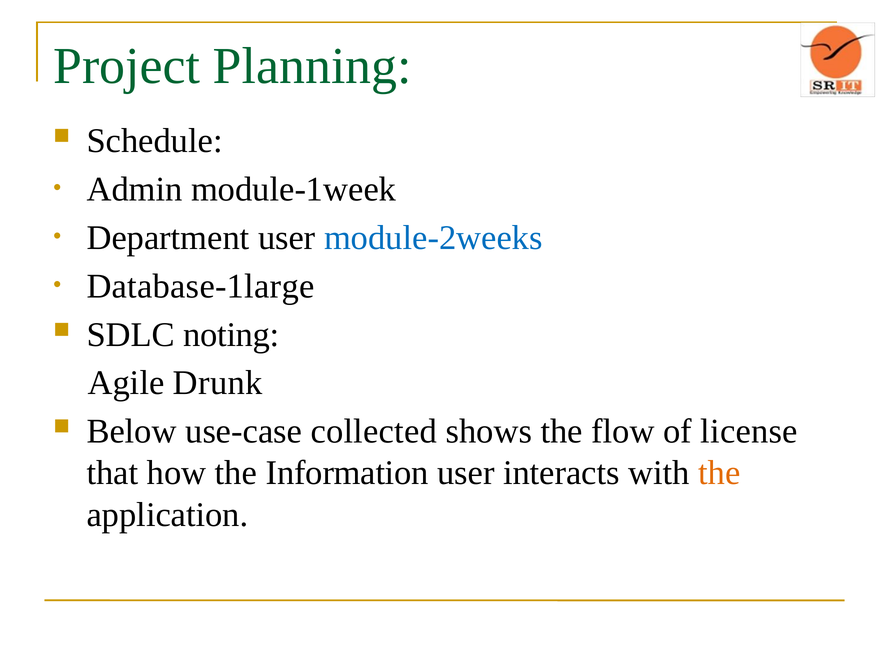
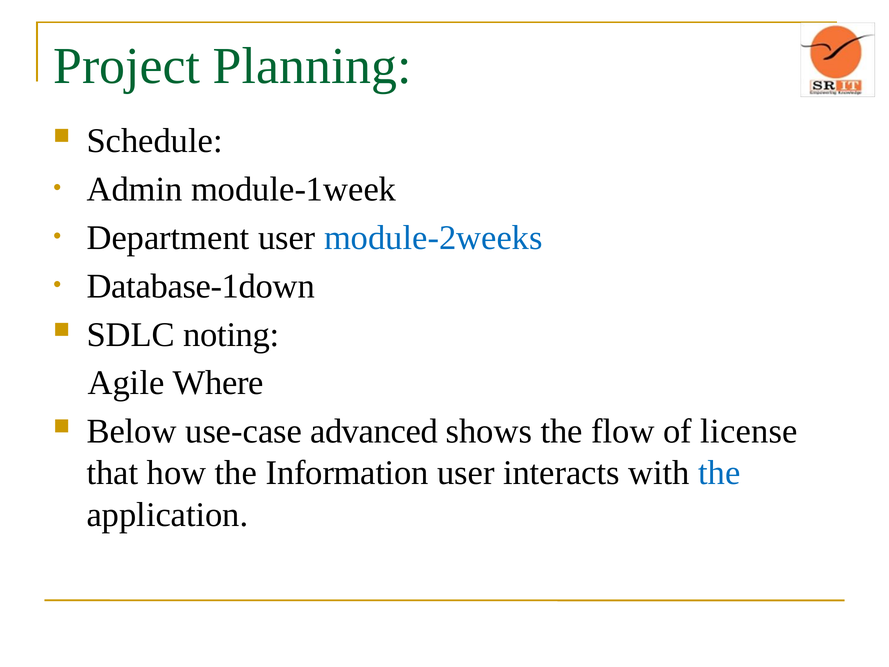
Database-1large: Database-1large -> Database-1down (201, 286)
Drunk: Drunk -> Where (218, 383)
collected: collected -> advanced (374, 431)
the colour: orange -> blue (719, 473)
